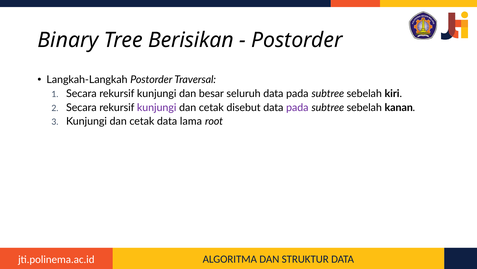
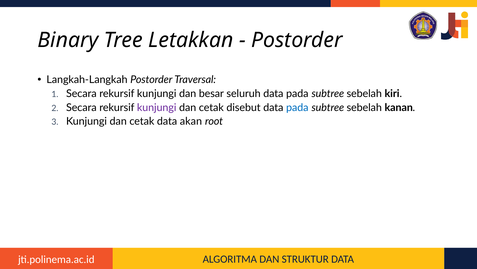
Berisikan: Berisikan -> Letakkan (191, 40)
pada colour: purple -> blue (297, 107)
lama: lama -> akan (191, 121)
